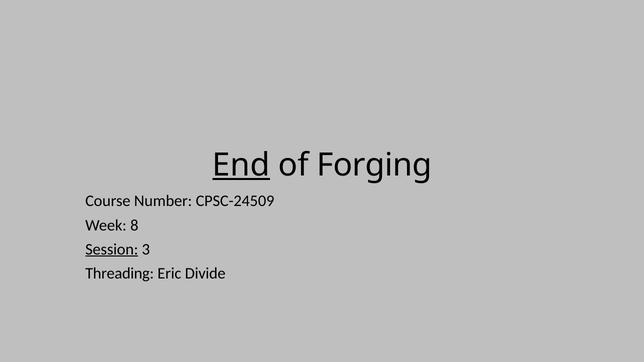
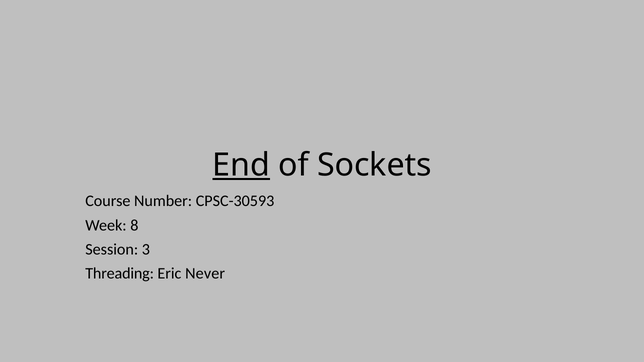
Forging: Forging -> Sockets (374, 165)
CPSC-24509: CPSC-24509 -> CPSC-30593 (235, 201)
Session underline: present -> none (112, 249)
Divide: Divide -> Never (205, 274)
